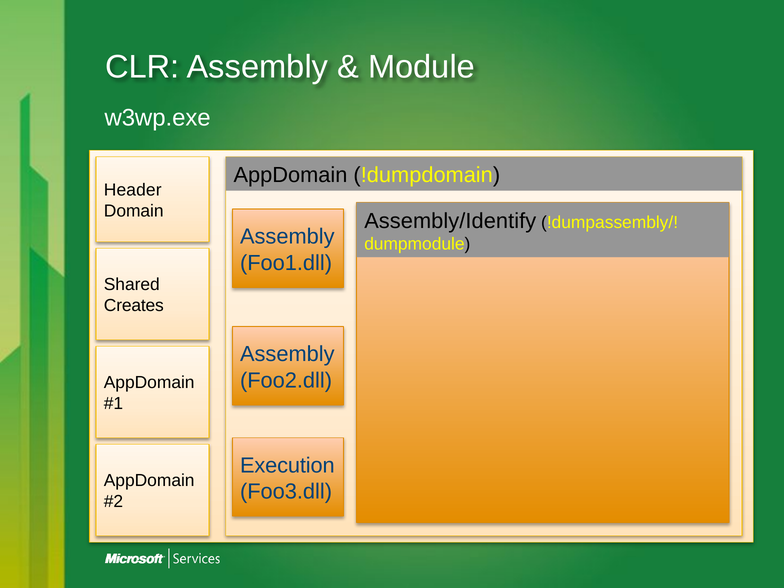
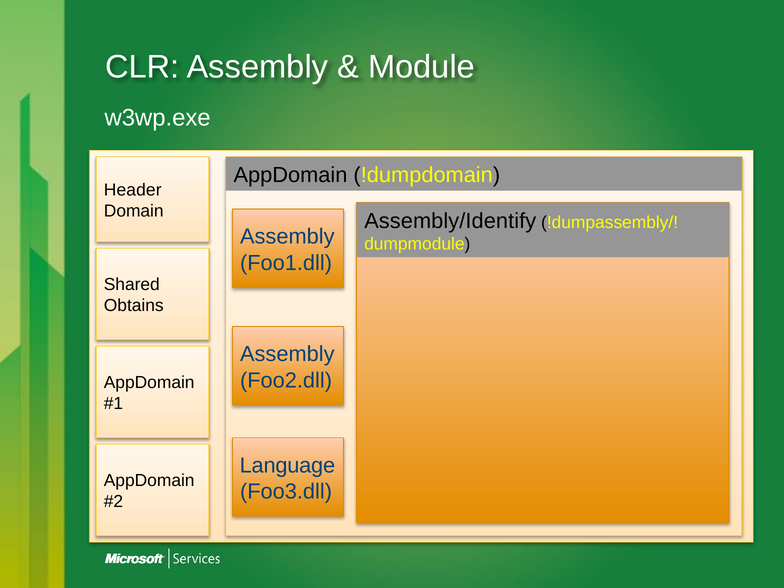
Creates: Creates -> Obtains (134, 306)
Execution: Execution -> Language (287, 465)
